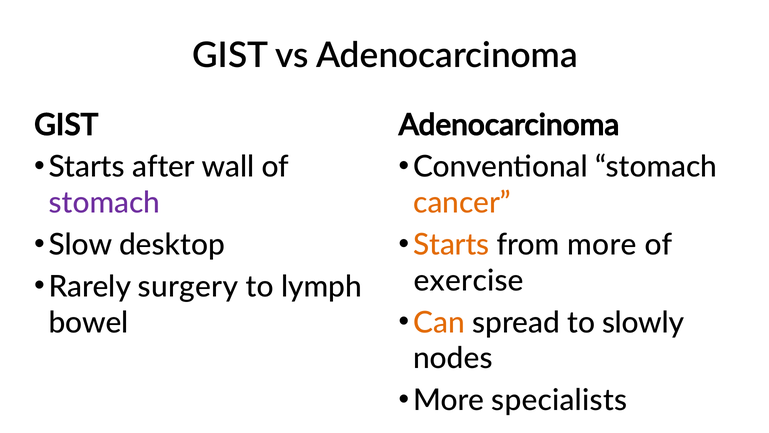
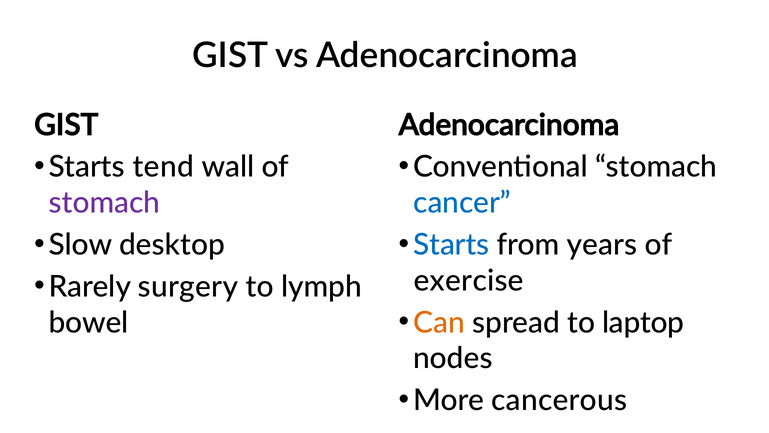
after: after -> tend (163, 167)
cancer colour: orange -> blue (462, 203)
Starts colour: orange -> blue (451, 245)
from more: more -> years (602, 245)
slowly: slowly -> laptop (643, 322)
specialists: specialists -> cancerous (559, 400)
